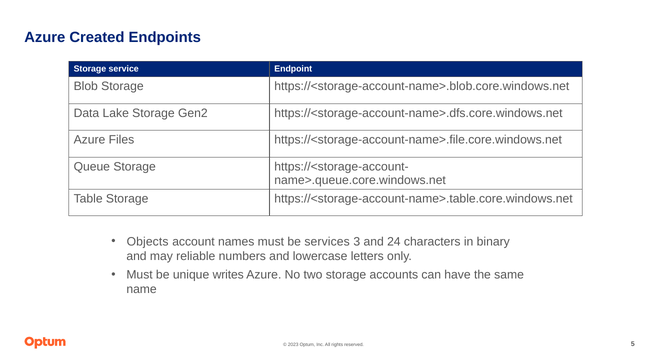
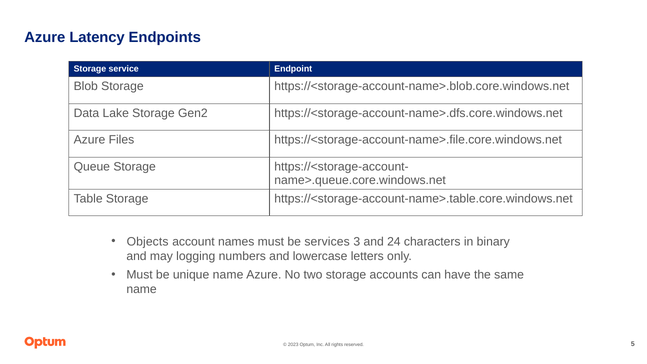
Created: Created -> Latency (97, 37)
reliable: reliable -> logging (196, 256)
unique writes: writes -> name (228, 275)
